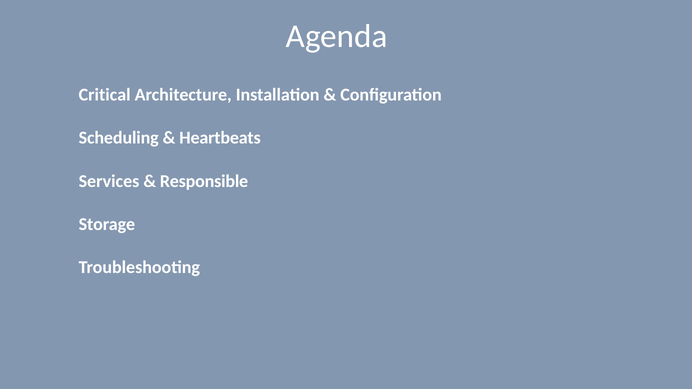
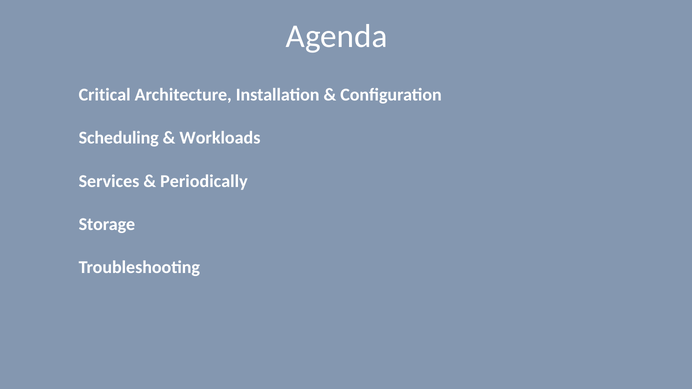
Heartbeats: Heartbeats -> Workloads (220, 138)
Responsible: Responsible -> Periodically (204, 181)
